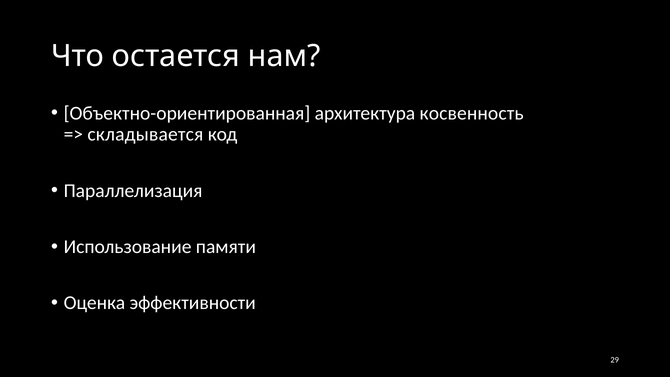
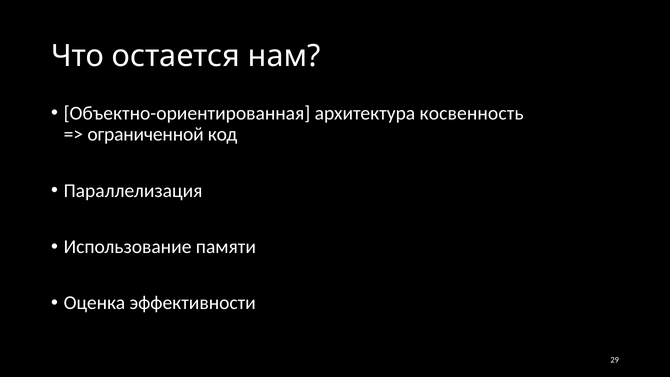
складывается: складывается -> ограниченной (146, 134)
